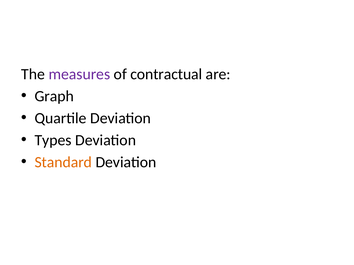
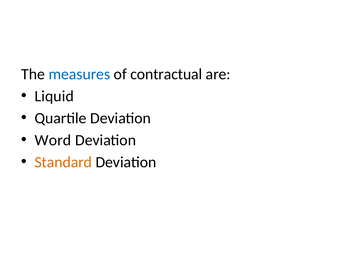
measures colour: purple -> blue (79, 74)
Graph: Graph -> Liquid (54, 96)
Types: Types -> Word (53, 140)
